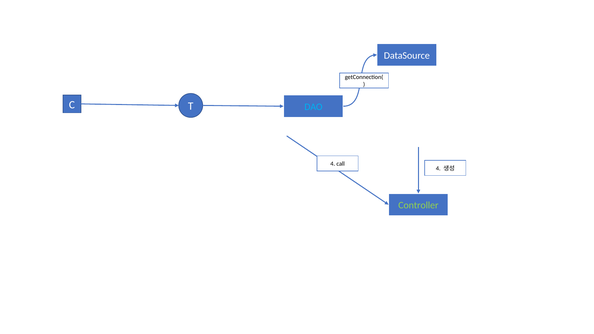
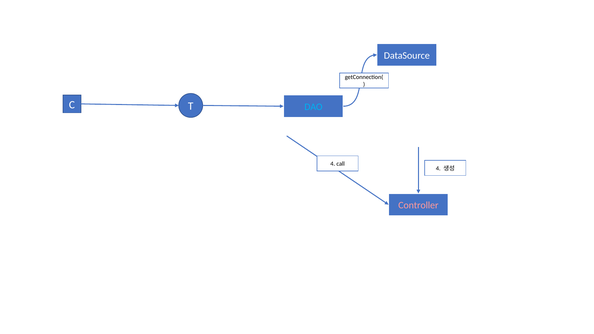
Controller colour: light green -> pink (418, 205)
